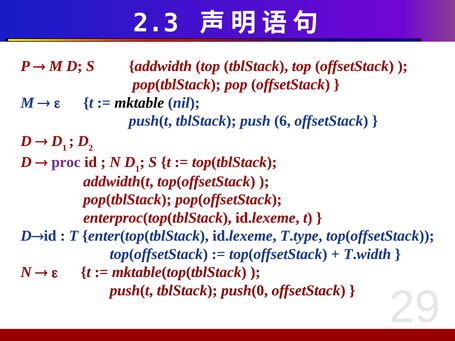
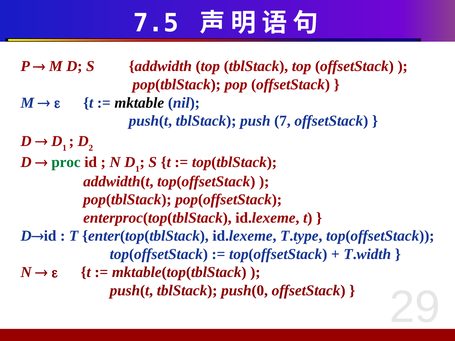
2.3: 2.3 -> 7.5 (156, 23)
6: 6 -> 7 (282, 121)
proc colour: purple -> green (66, 162)
